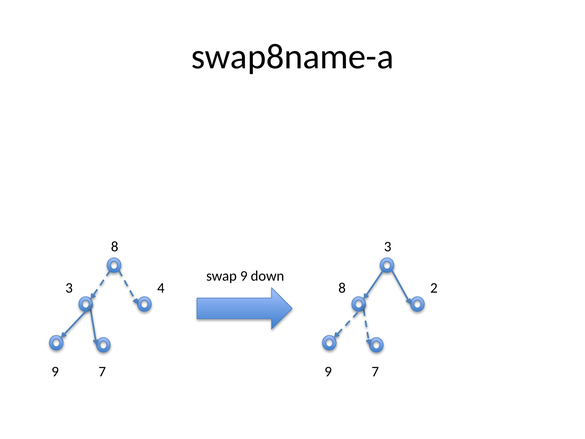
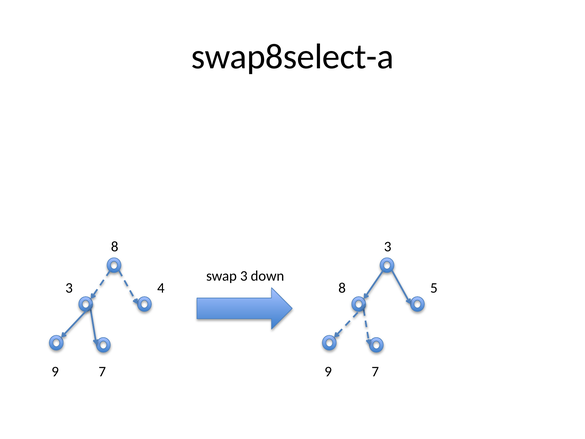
swap8name-a: swap8name-a -> swap8select-a (293, 57)
swap 9: 9 -> 3 (244, 276)
2: 2 -> 5 (434, 288)
